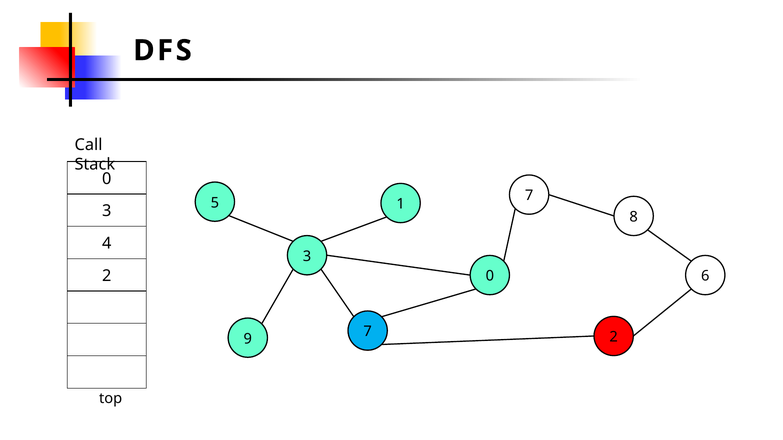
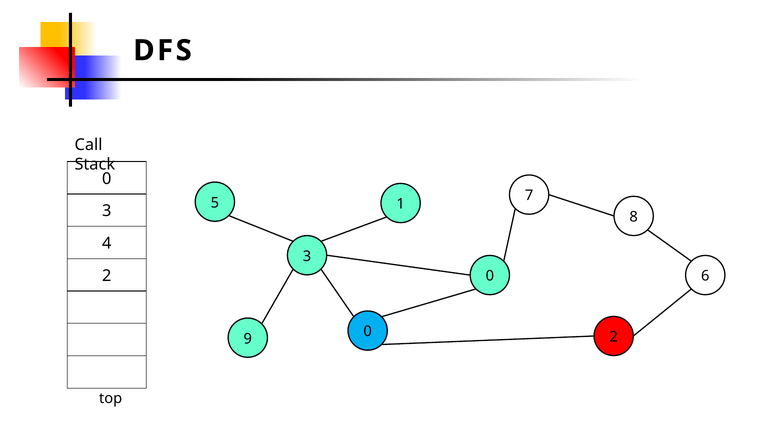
9 7: 7 -> 0 (368, 332)
